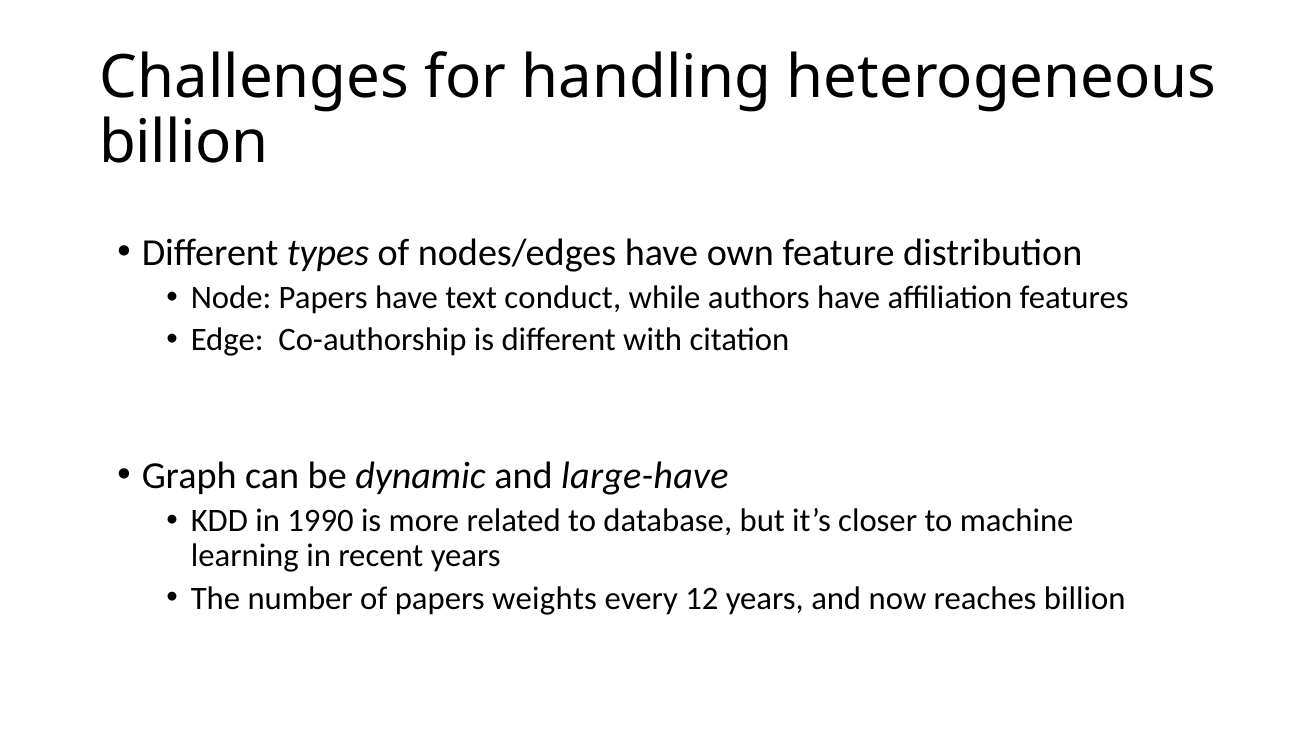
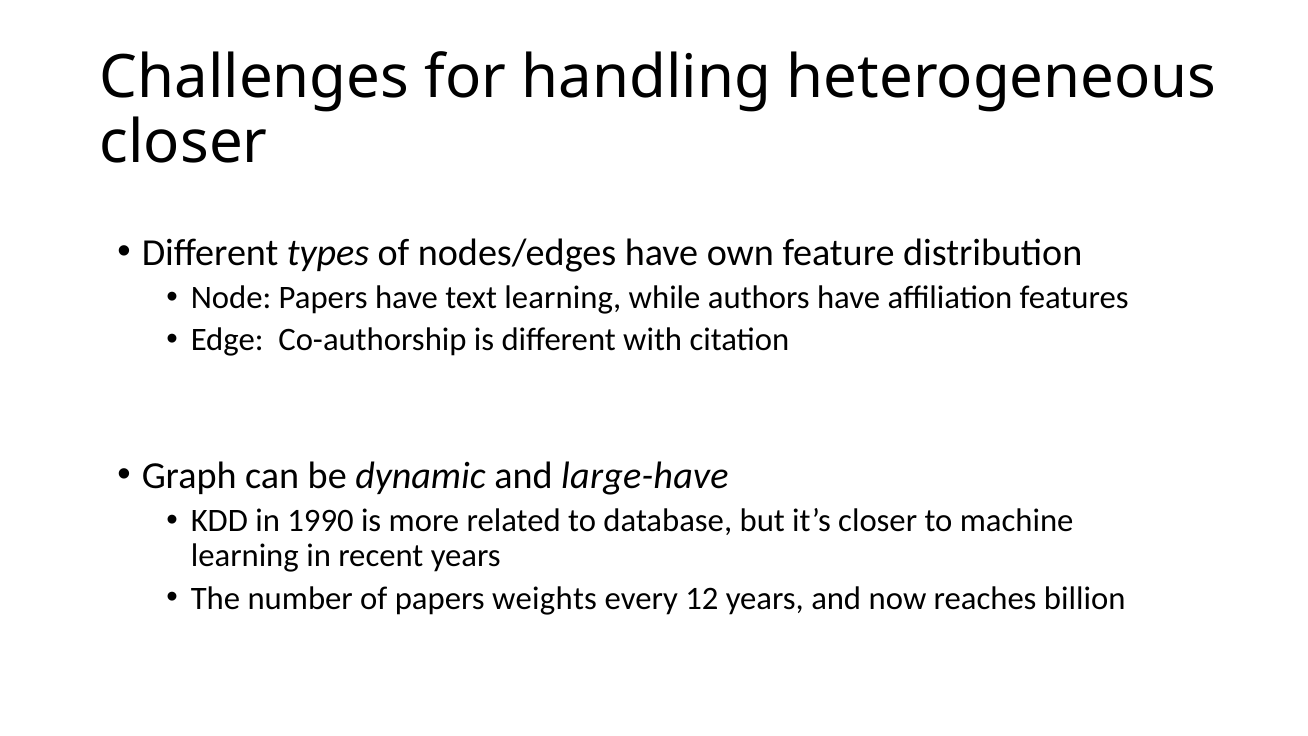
billion: billion -> closer (184, 142)
text conduct: conduct -> learning (563, 297)
